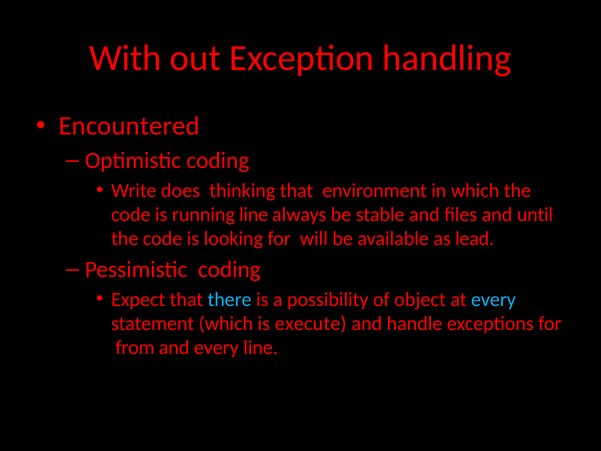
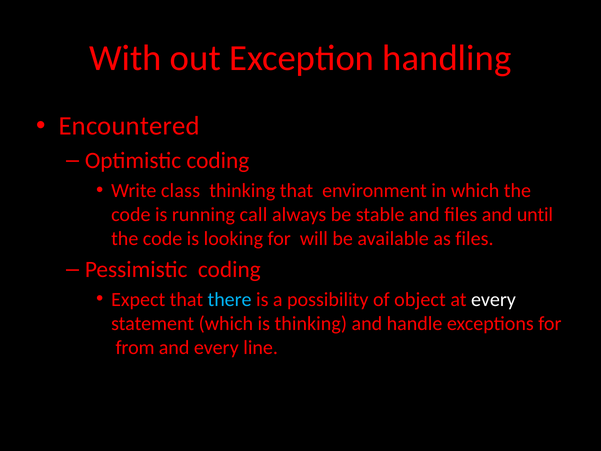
does: does -> class (181, 190)
running line: line -> call (253, 214)
as lead: lead -> files (474, 238)
every colour: light blue -> white (493, 299)
is execute: execute -> thinking (311, 323)
